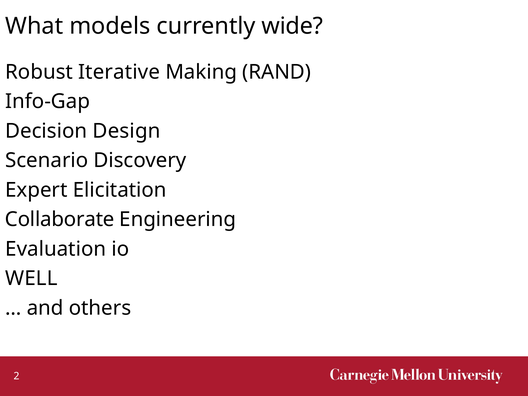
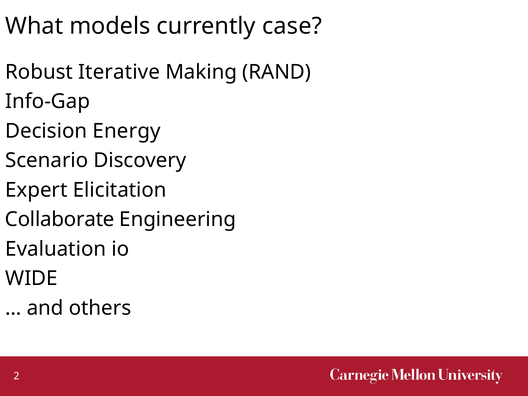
wide: wide -> case (292, 26)
Design: Design -> Energy (127, 131)
WELL: WELL -> WIDE (31, 279)
